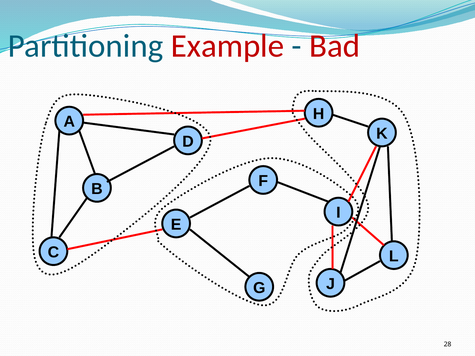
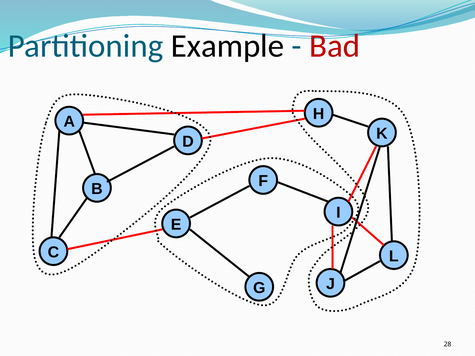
Example colour: red -> black (227, 46)
